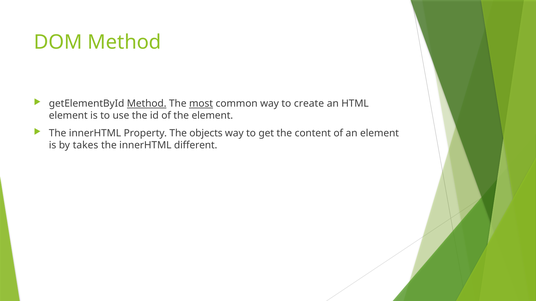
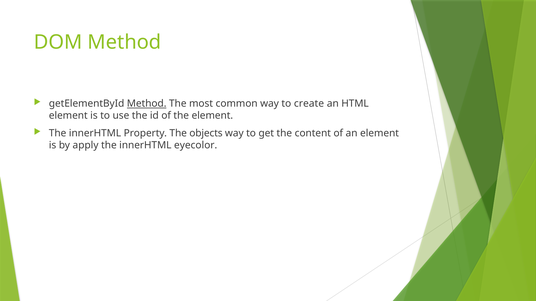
most underline: present -> none (201, 104)
takes: takes -> apply (86, 146)
different: different -> eyecolor (196, 146)
